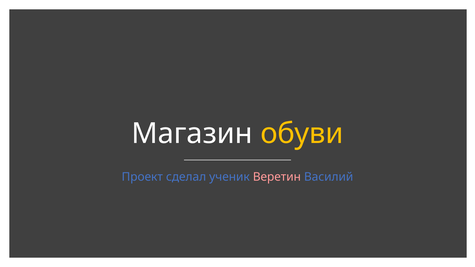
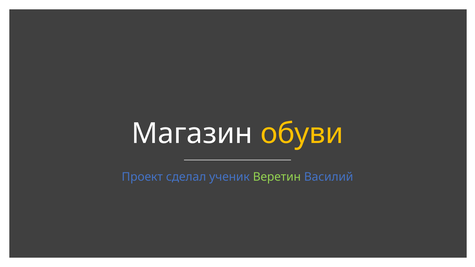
Веретин colour: pink -> light green (277, 177)
